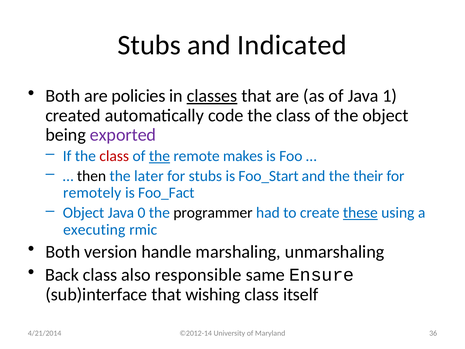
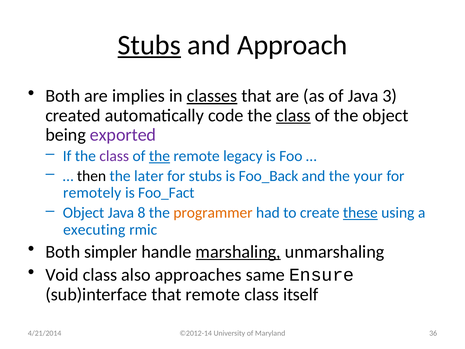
Stubs underline: none -> present (149, 45)
Indicated: Indicated -> Approach (292, 45)
policies: policies -> implies (138, 96)
1: 1 -> 3 (390, 96)
class underline: none -> present (293, 115)
class colour: red -> purple (114, 156)
makes: makes -> legacy (243, 156)
Foo_Start: Foo_Start -> Foo_Back (268, 176)
their: their -> your (368, 176)
0: 0 -> 8 (141, 213)
programmer colour: black -> orange (213, 213)
version: version -> simpler (111, 252)
marshaling underline: none -> present (238, 252)
Back: Back -> Void (62, 275)
responsible: responsible -> approaches (198, 275)
that wishing: wishing -> remote (213, 294)
